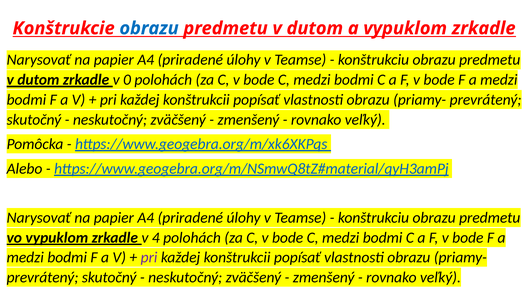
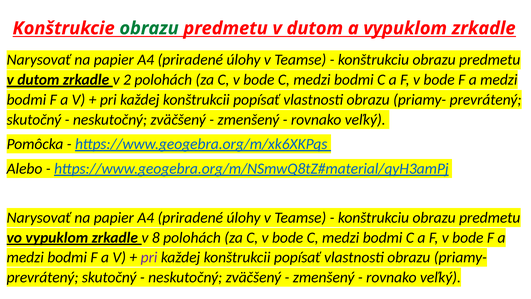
obrazu colour: blue -> green (149, 28)
0: 0 -> 2 (127, 80)
4: 4 -> 8 (156, 237)
